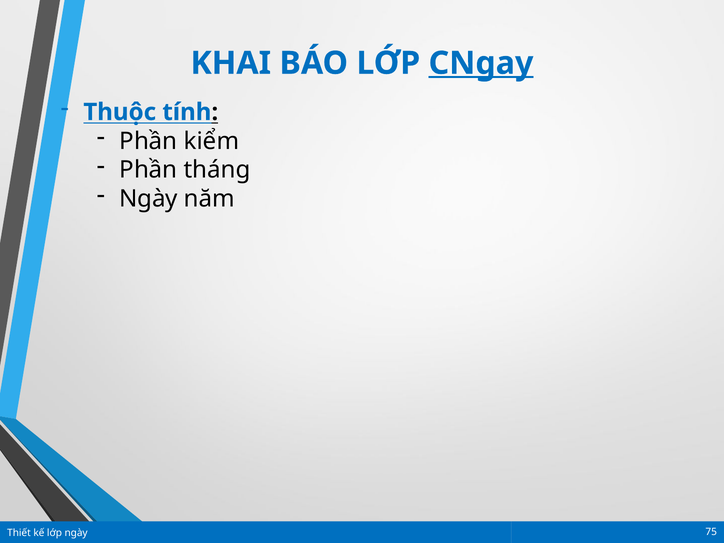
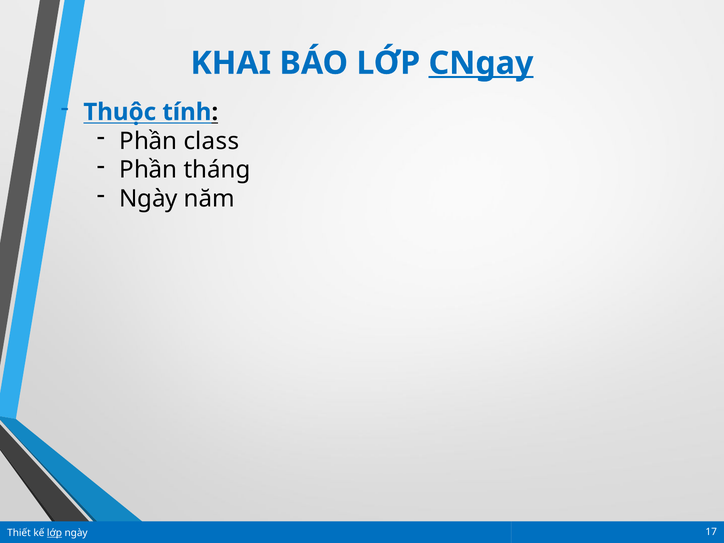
kiểm: kiểm -> class (211, 141)
lớp underline: none -> present (54, 533)
75: 75 -> 17 (711, 532)
